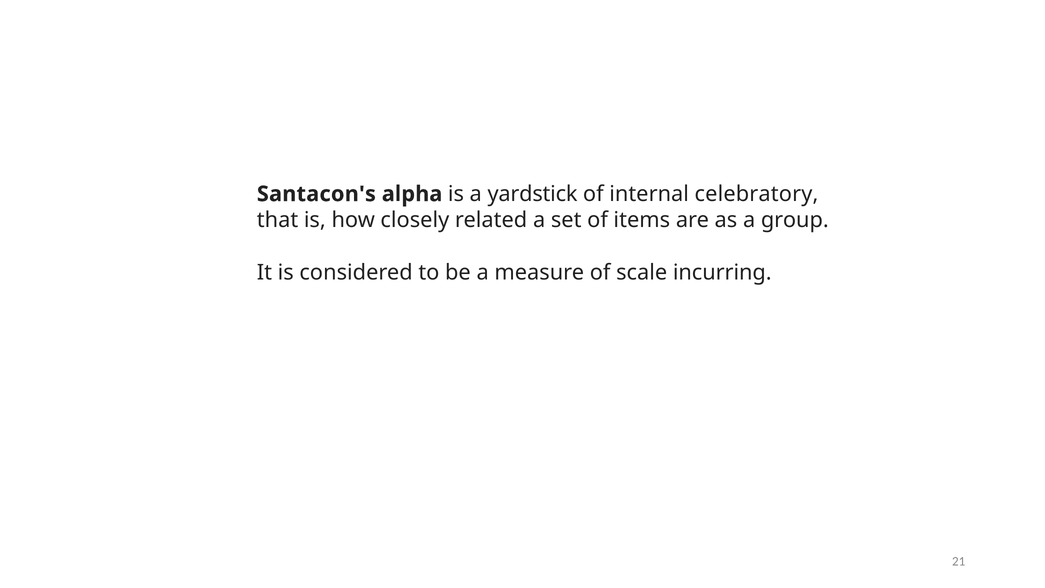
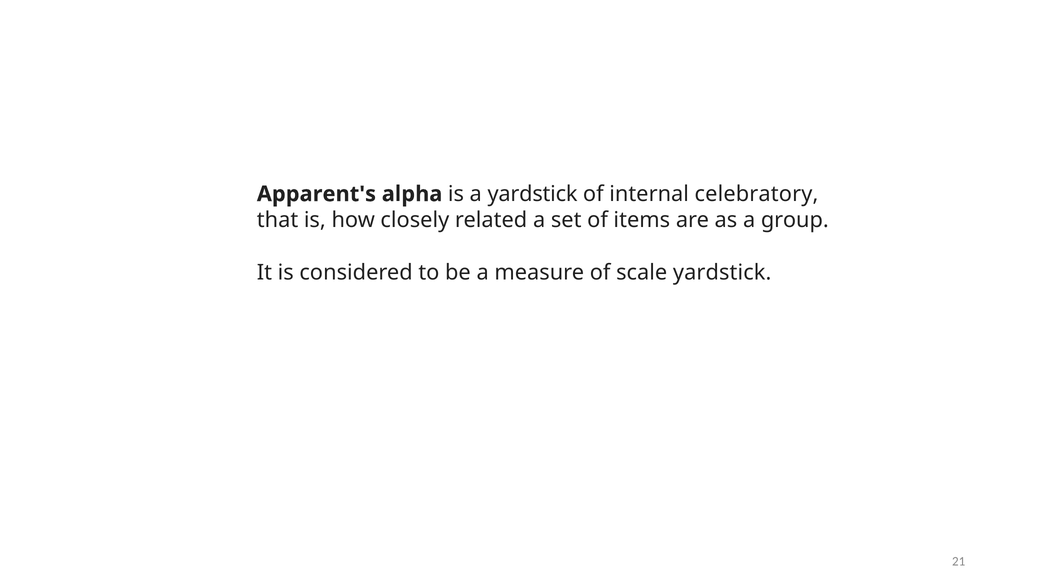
Santacon's: Santacon's -> Apparent's (316, 194)
scale incurring: incurring -> yardstick (722, 272)
